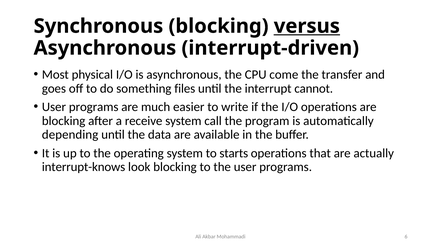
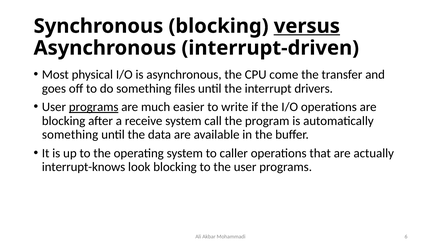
cannot: cannot -> drivers (314, 88)
programs underline: none -> present (94, 107)
depending: depending -> something (70, 135)
starts: starts -> caller (234, 153)
